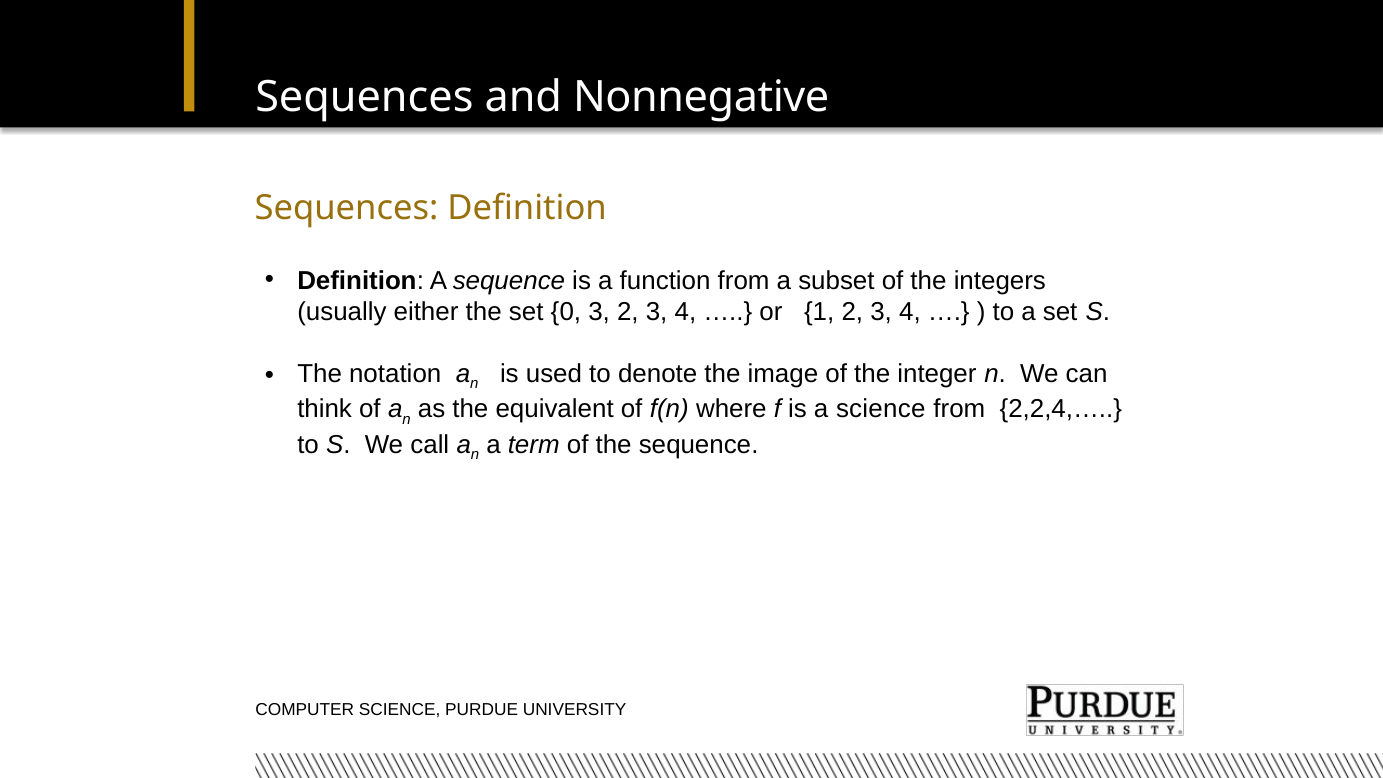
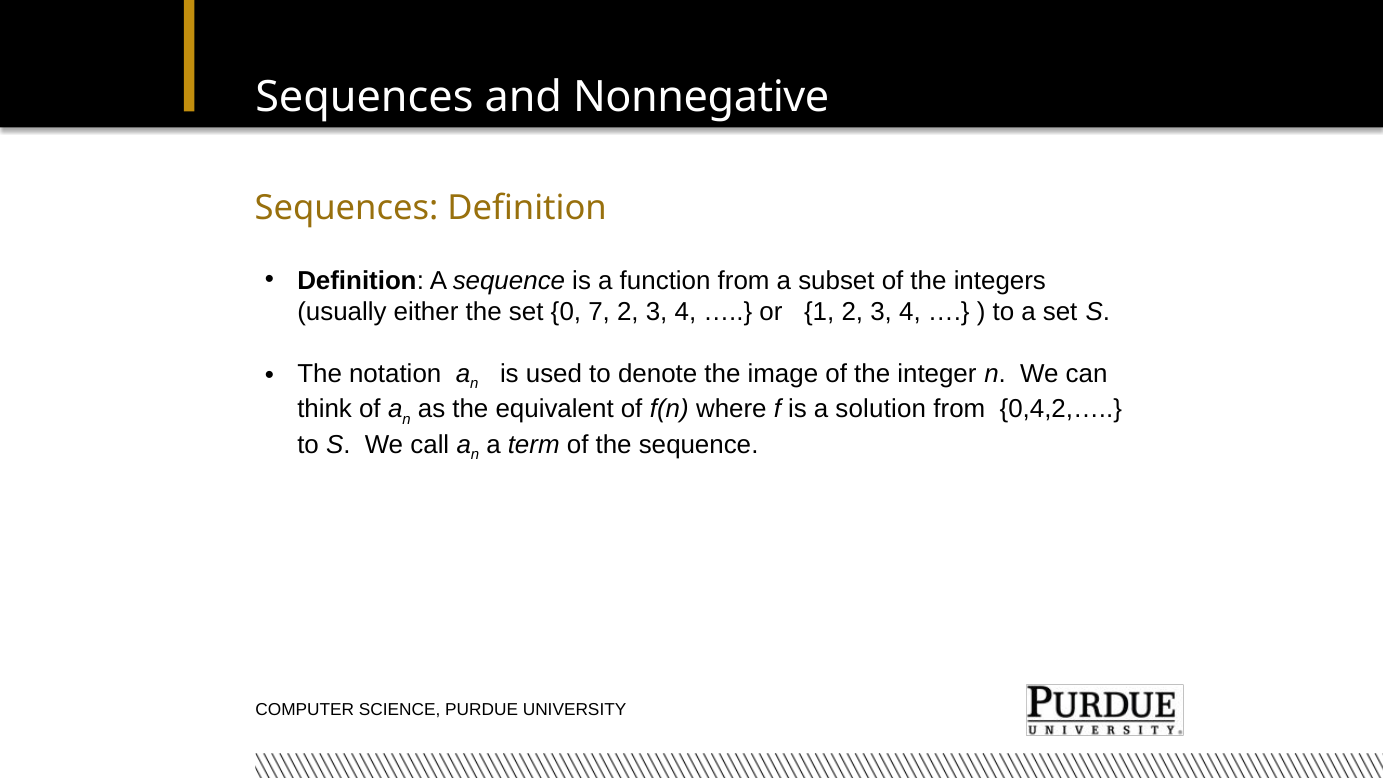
0 3: 3 -> 7 (599, 312)
a science: science -> solution (881, 409)
2,2,4,…: 2,2,4,… -> 0,4,2,… (1061, 409)
